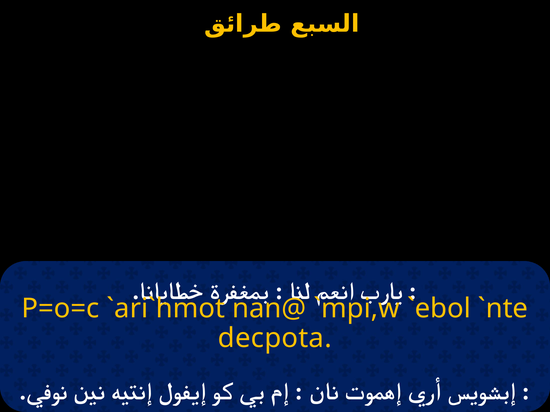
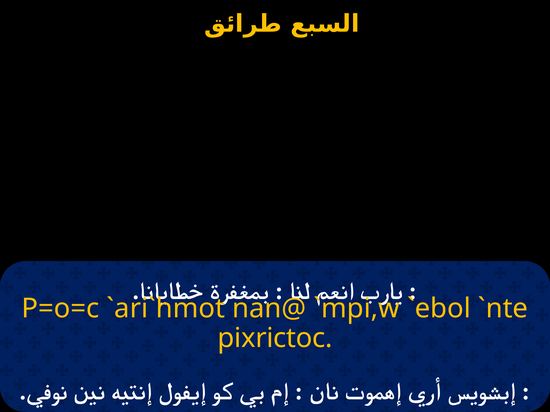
decpota: decpota -> pixrictoc (275, 338)
